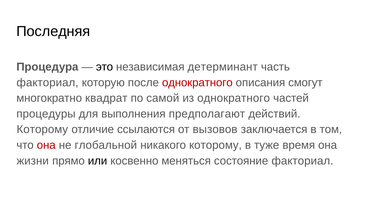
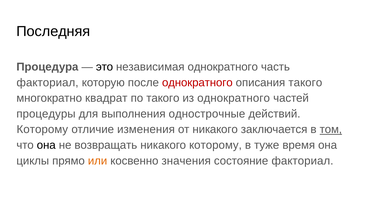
независимая детерминант: детерминант -> однократного (223, 67)
описания смогут: смогут -> такого (305, 83)
по самой: самой -> такого (163, 98)
предполагают: предполагают -> однострочные (207, 114)
ссылаются: ссылаются -> изменения (146, 130)
от вызовов: вызовов -> никакого (215, 130)
том underline: none -> present (331, 130)
она colour: red -> black (46, 145)
глобальной: глобальной -> возвращать (106, 145)
жизни: жизни -> циклы (33, 161)
или colour: black -> orange (98, 161)
меняться: меняться -> значения (186, 161)
